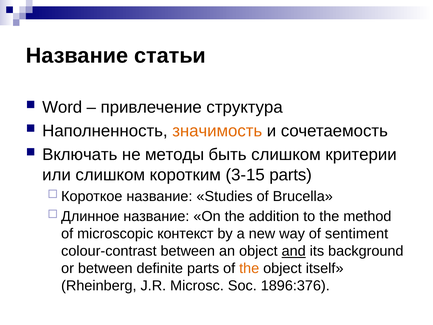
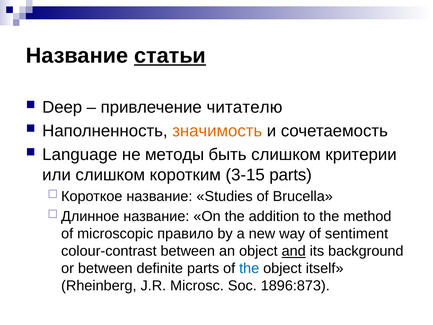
статьи underline: none -> present (170, 56)
Word: Word -> Deep (62, 107)
структура: структура -> читателю (244, 107)
Включать: Включать -> Language (80, 154)
контекст: контекст -> правило (185, 234)
the colour: orange -> blue (249, 268)
1896:376: 1896:376 -> 1896:873 (295, 286)
